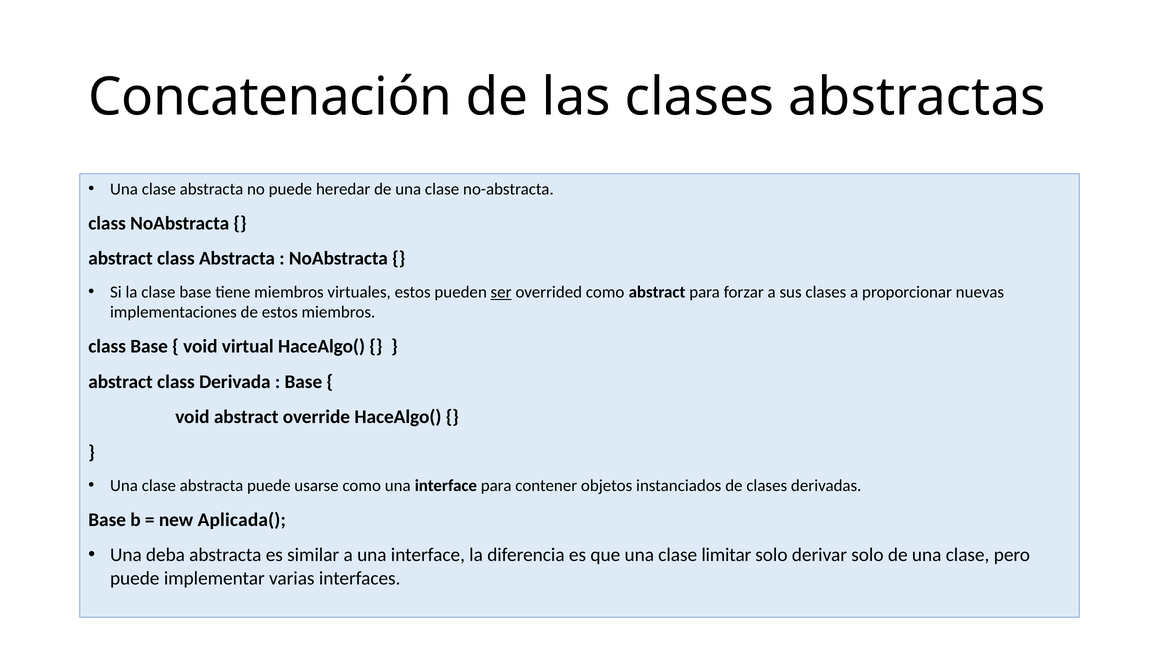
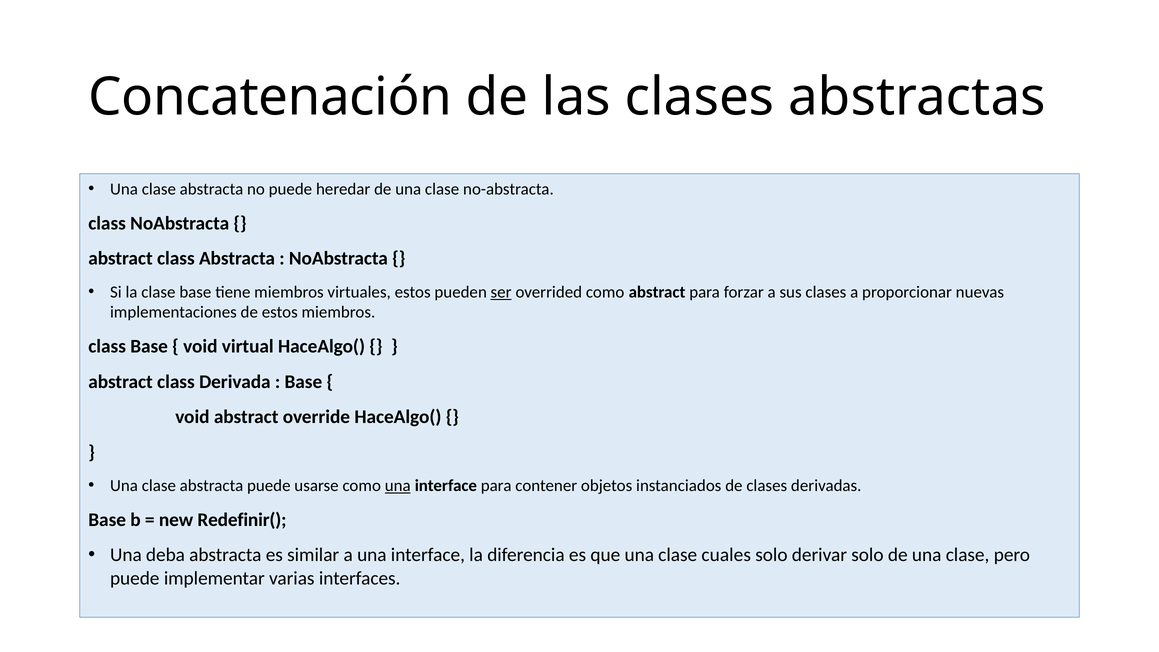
una underline: none -> present (398, 486)
Aplicada(: Aplicada( -> Redefinir( (242, 520)
limitar: limitar -> cuales (726, 555)
